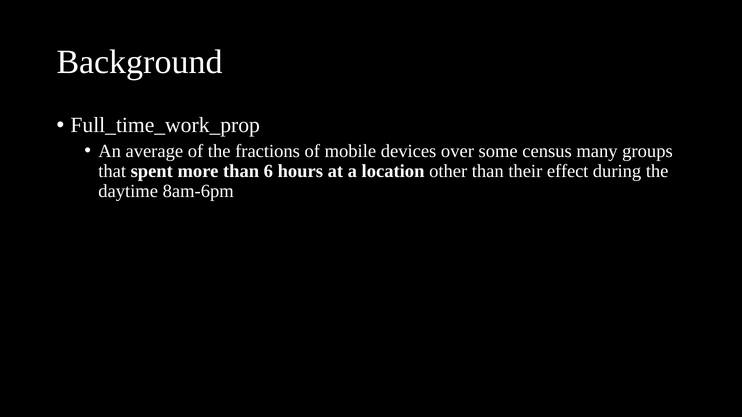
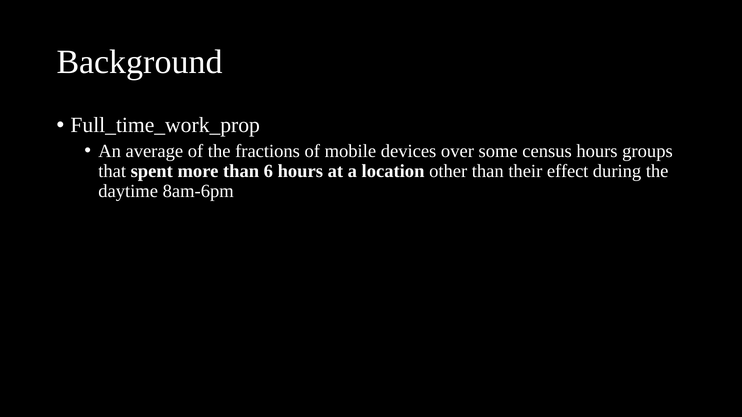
census many: many -> hours (597, 151)
